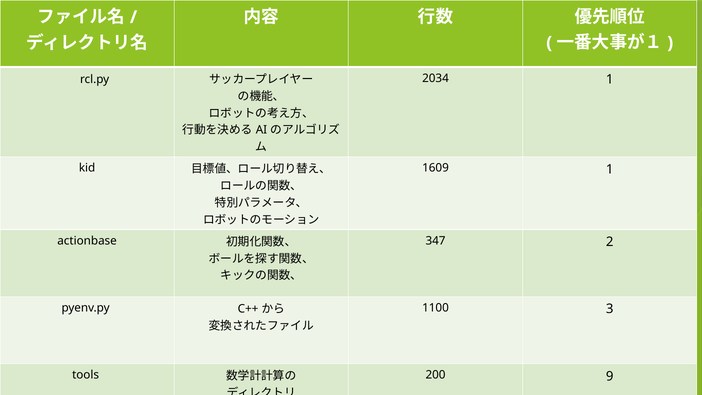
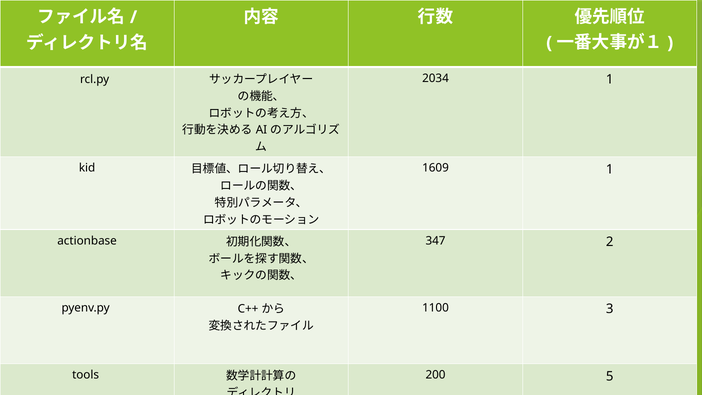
9: 9 -> 5 (610, 376)
